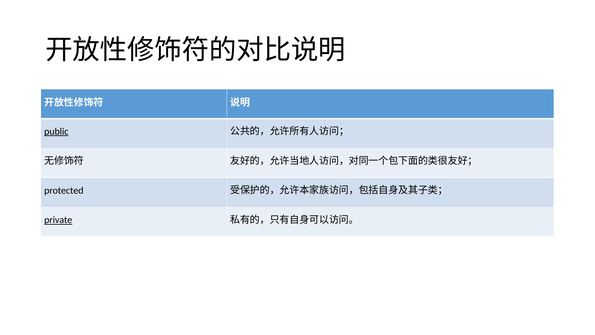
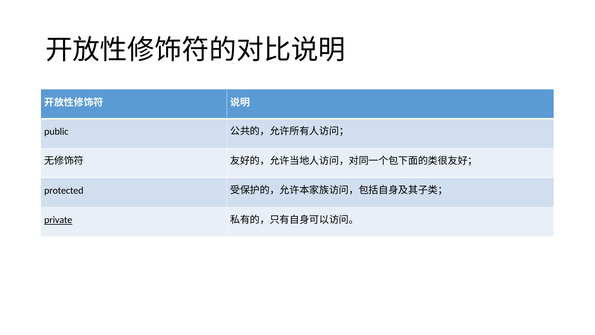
public underline: present -> none (56, 131)
